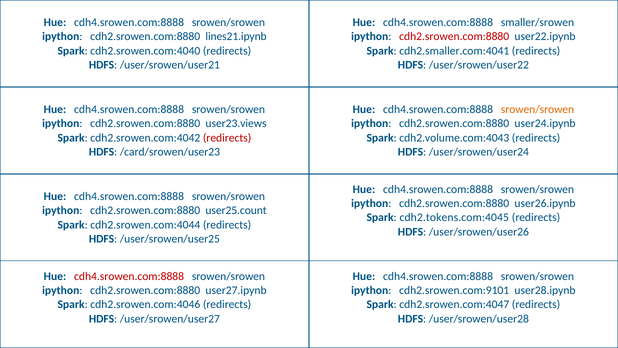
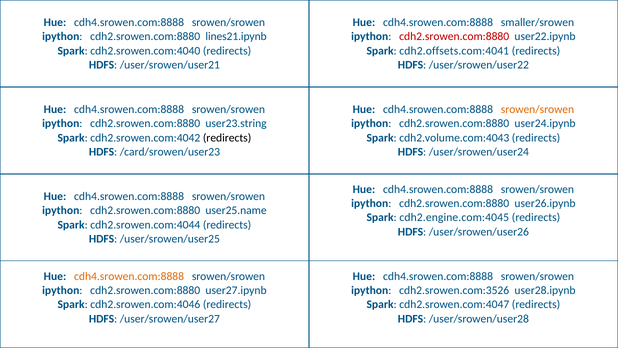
cdh2.smaller.com:4041: cdh2.smaller.com:4041 -> cdh2.offsets.com:4041 (454, 51)
user23.views: user23.views -> user23.string (236, 123)
redirects colour: red -> black (227, 138)
user25.count: user25.count -> user25.name (236, 210)
cdh2.tokens.com:4045: cdh2.tokens.com:4045 -> cdh2.engine.com:4045 (454, 217)
cdh4.srowen.com:8888 colour: red -> orange (129, 276)
cdh2.srowen.com:9101: cdh2.srowen.com:9101 -> cdh2.srowen.com:3526 (454, 290)
